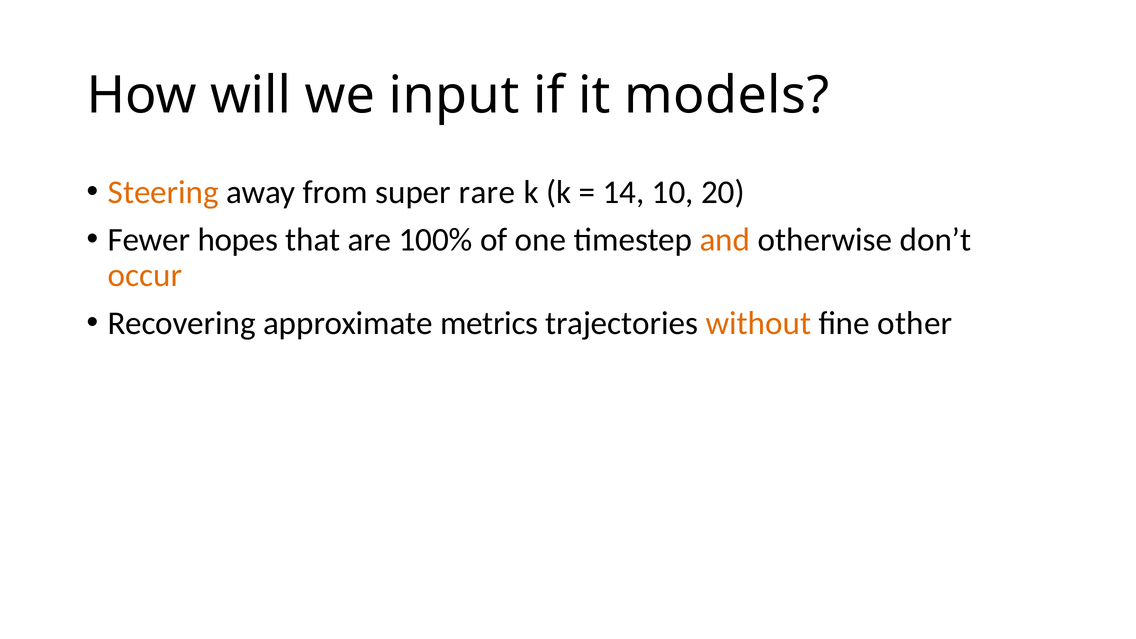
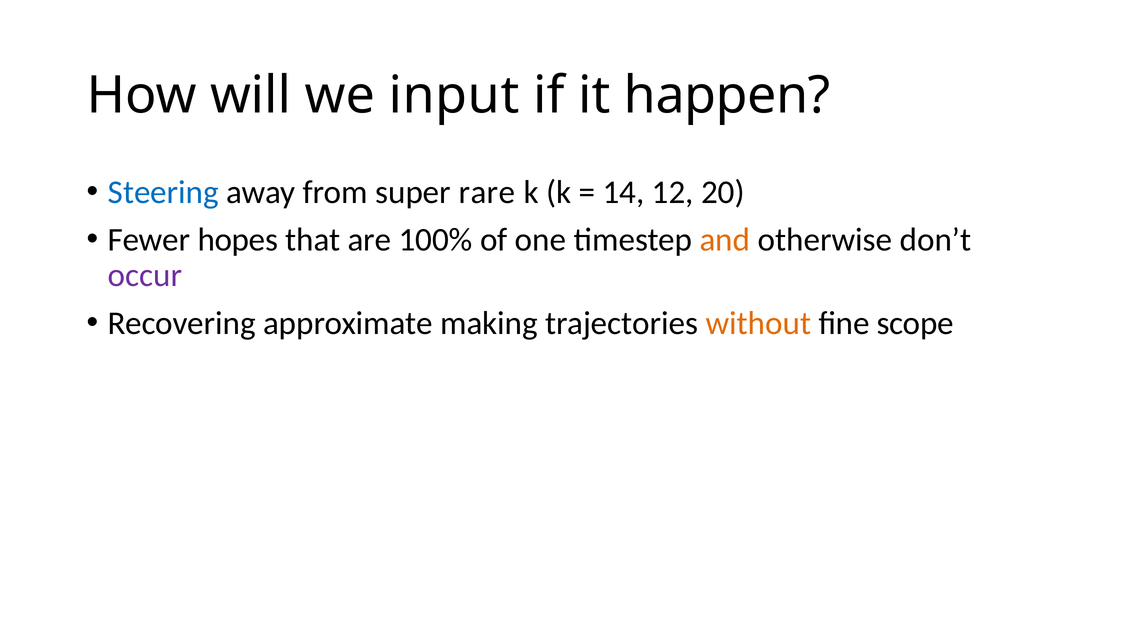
models: models -> happen (727, 95)
Steering colour: orange -> blue (163, 192)
10: 10 -> 12 (673, 192)
occur colour: orange -> purple (145, 275)
metrics: metrics -> making (489, 323)
other: other -> scope (915, 323)
